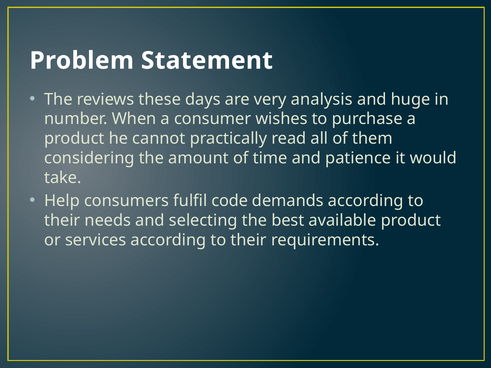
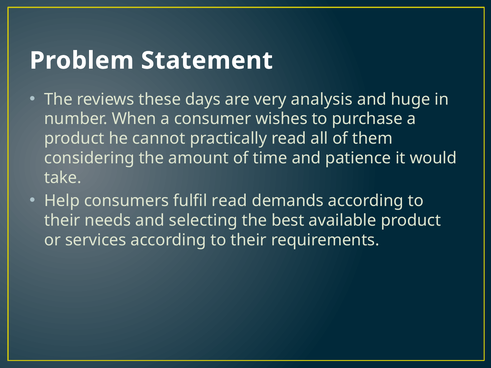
fulfil code: code -> read (230, 201)
